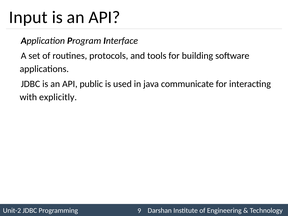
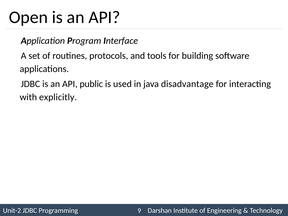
Input: Input -> Open (28, 17)
communicate: communicate -> disadvantage (187, 84)
